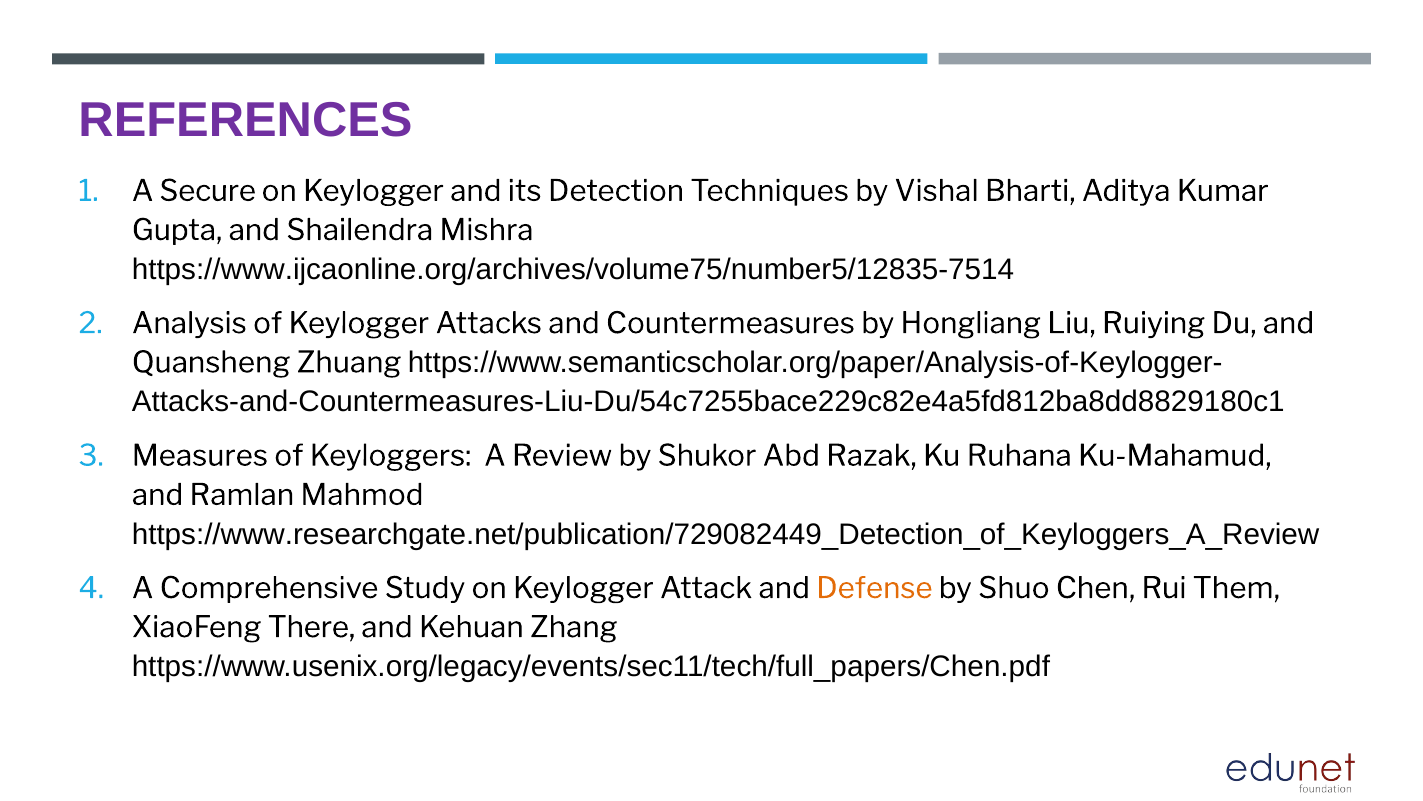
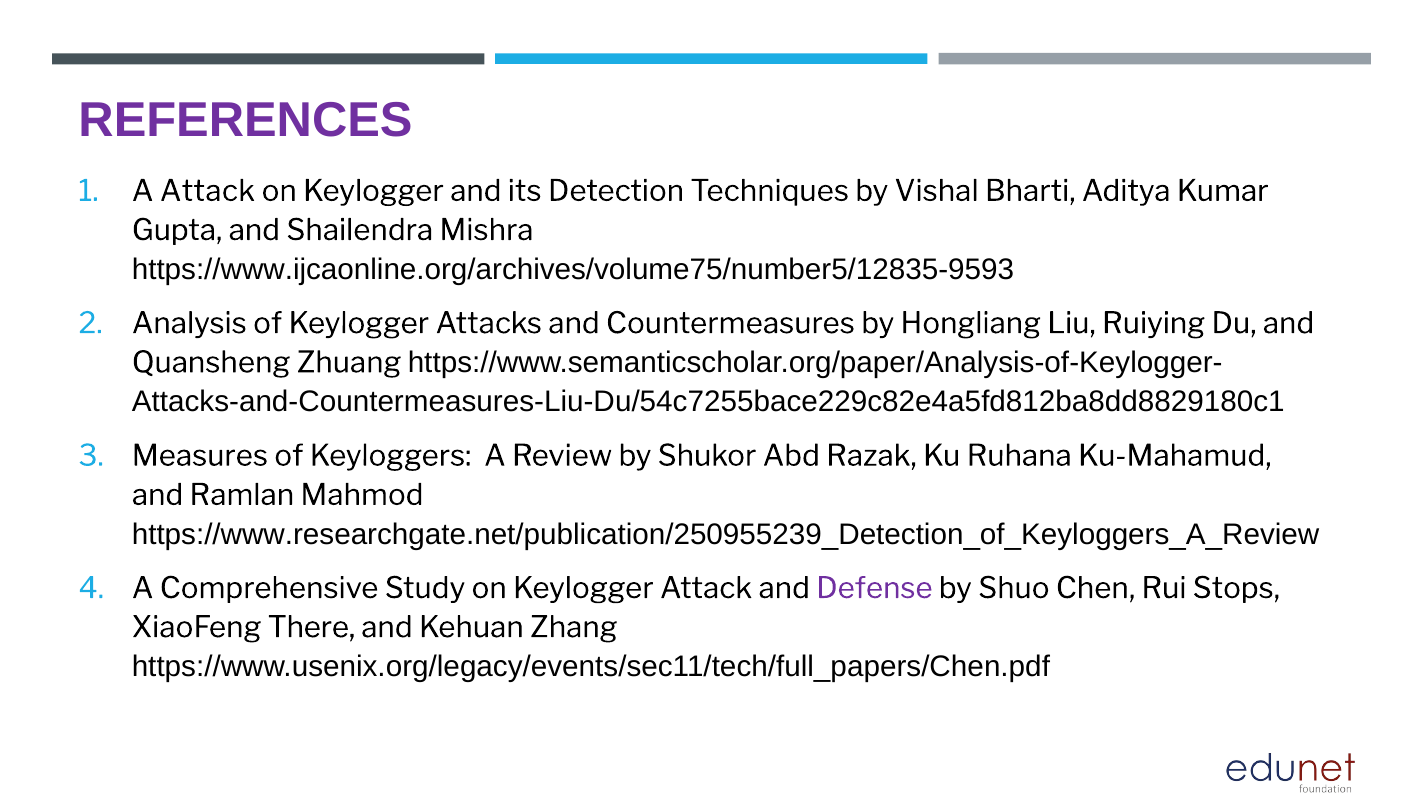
A Secure: Secure -> Attack (207, 191)
https://www.ijcaonline.org/archives/volume75/number5/12835-7514: https://www.ijcaonline.org/archives/volume75/number5/12835-7514 -> https://www.ijcaonline.org/archives/volume75/number5/12835-9593 (573, 269)
https://www.researchgate.net/publication/729082449_Detection_of_Keyloggers_A_Review: https://www.researchgate.net/publication/729082449_Detection_of_Keyloggers_A_Review -> https://www.researchgate.net/publication/250955239_Detection_of_Keyloggers_A_Review (726, 534)
Defense colour: orange -> purple (874, 588)
Them: Them -> Stops (1236, 588)
